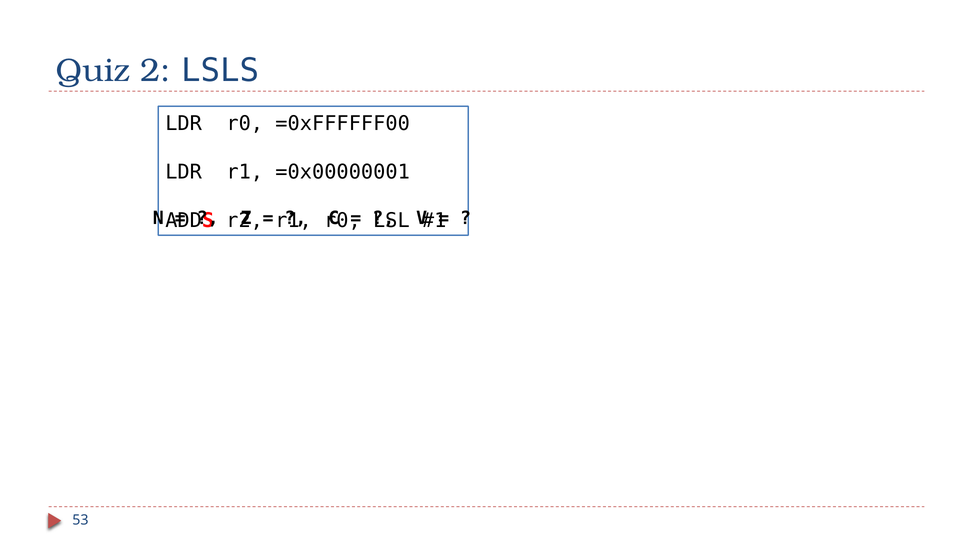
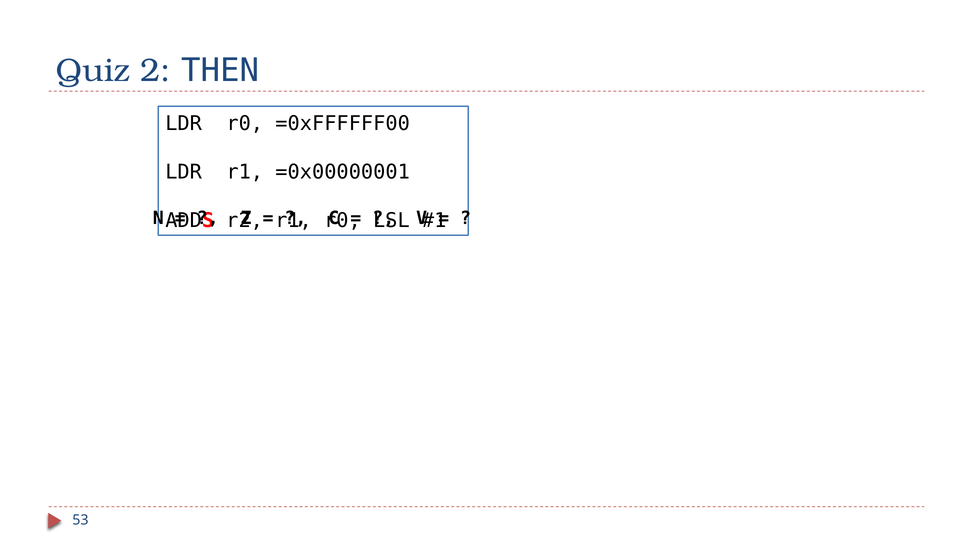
LSLS: LSLS -> THEN (220, 70)
